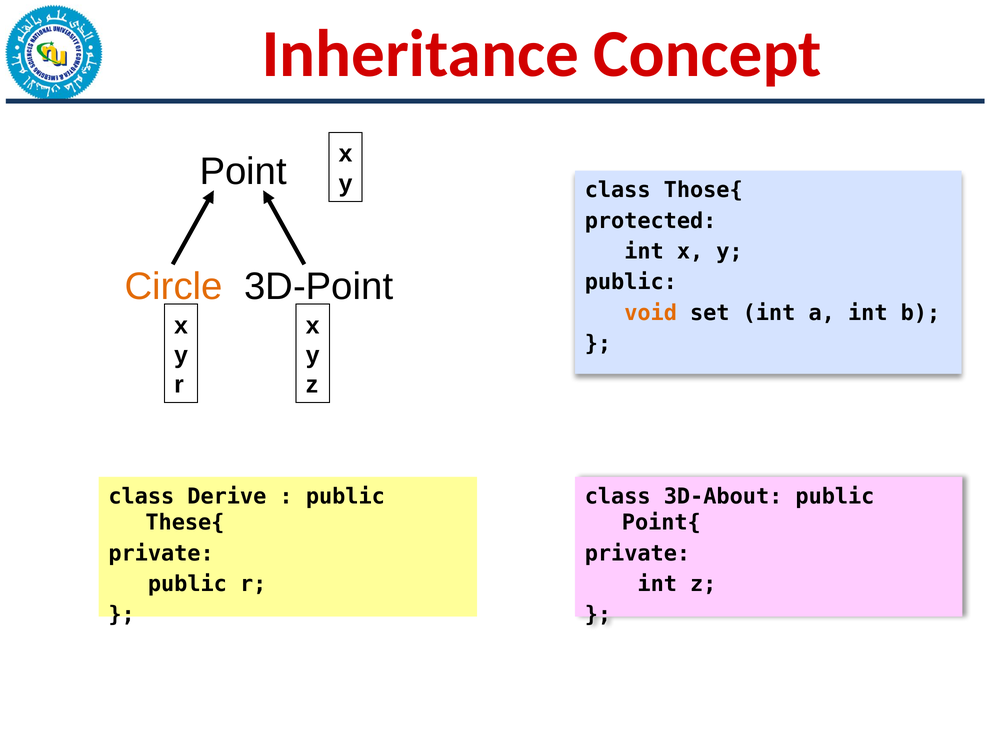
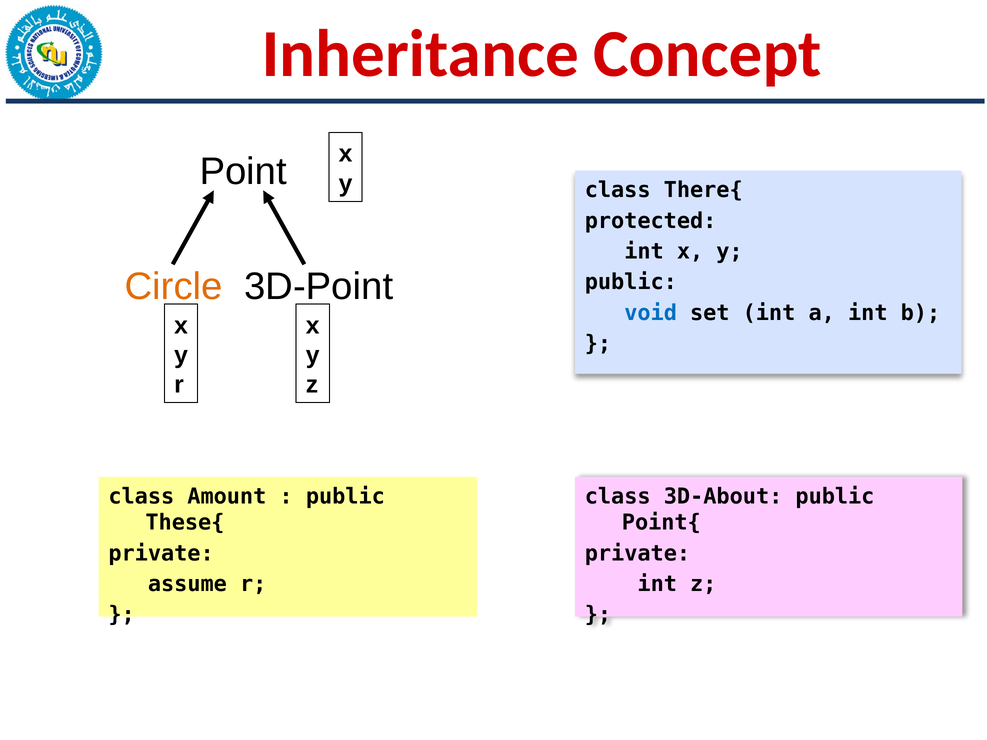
Those{: Those{ -> There{ (703, 190)
void colour: orange -> blue (651, 313)
Derive: Derive -> Amount (227, 497)
public: public -> assume (187, 584)
